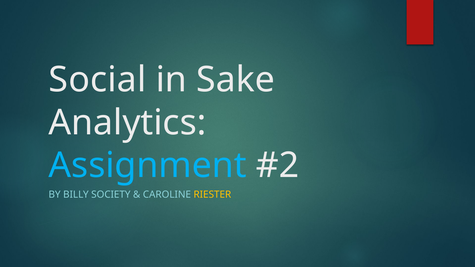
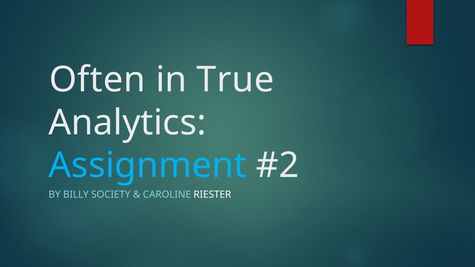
Social: Social -> Often (97, 80)
Sake: Sake -> True (235, 80)
RIESTER colour: yellow -> white (212, 195)
